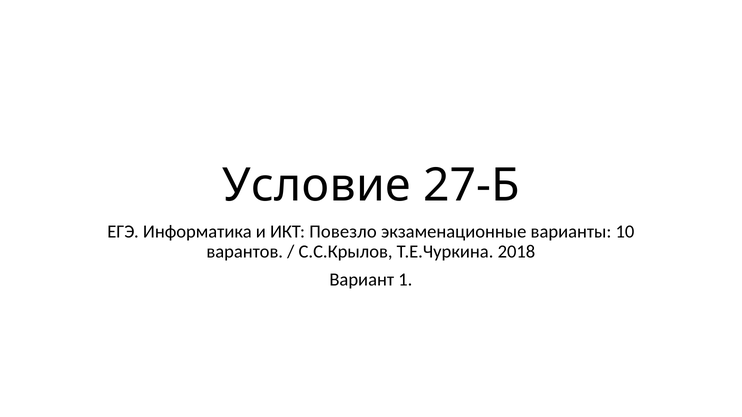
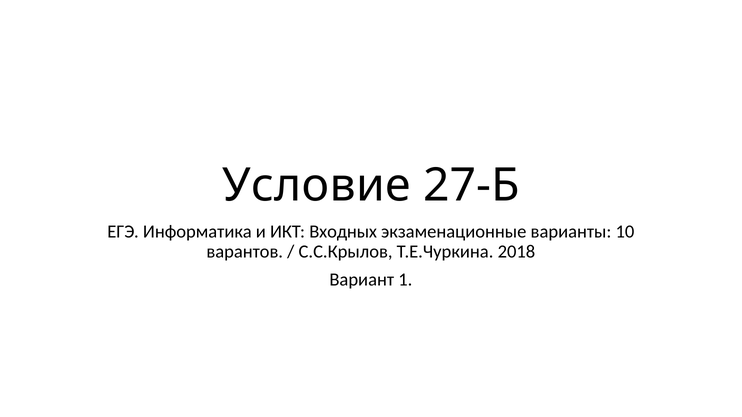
Повезло: Повезло -> Входных (343, 232)
